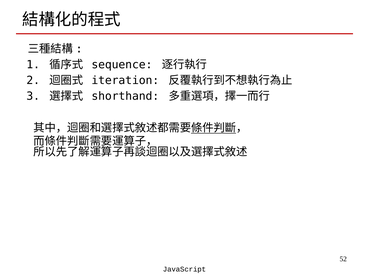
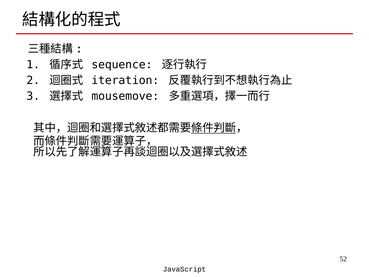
shorthand: shorthand -> mousemove (125, 96)
